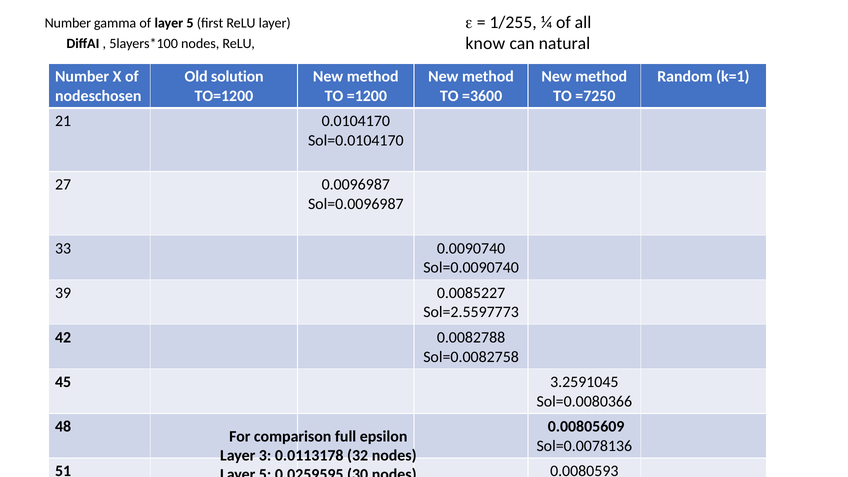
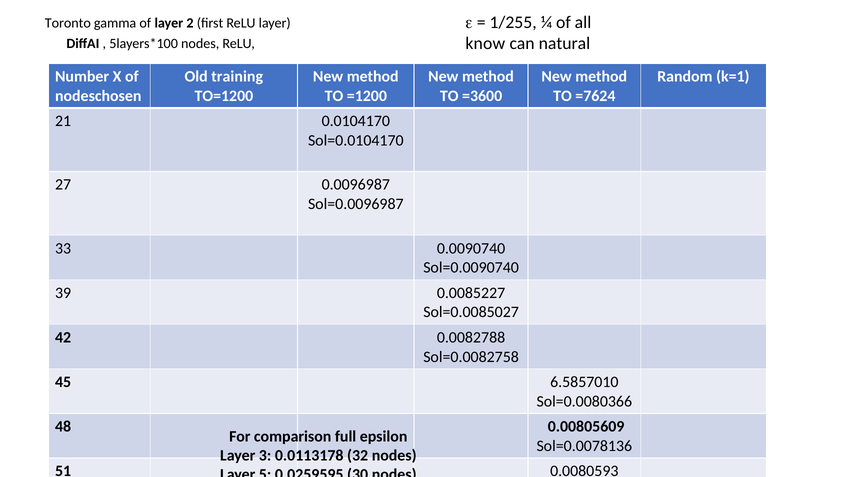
Number: Number -> Toronto (68, 23)
of layer 5: 5 -> 2 (190, 23)
solution: solution -> training (237, 77)
=7250: =7250 -> =7624 (595, 96)
Sol=2.5597773: Sol=2.5597773 -> Sol=0.0085027 (471, 312)
3.2591045: 3.2591045 -> 6.5857010 (584, 382)
